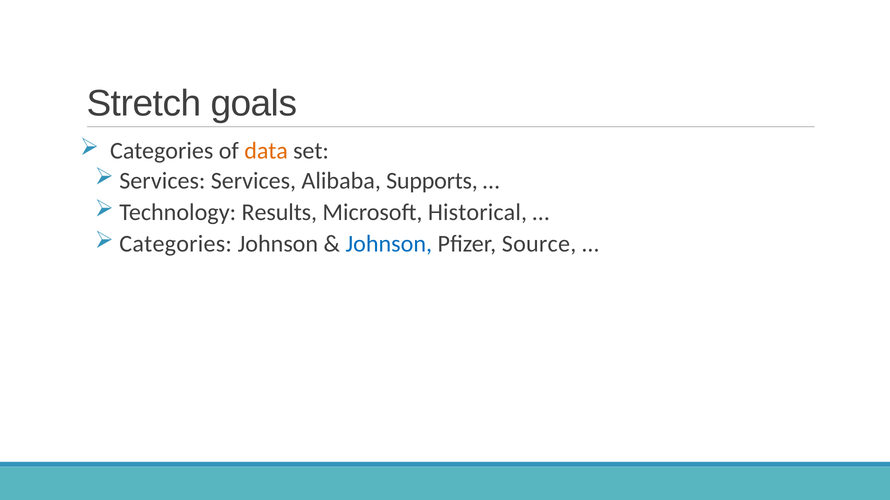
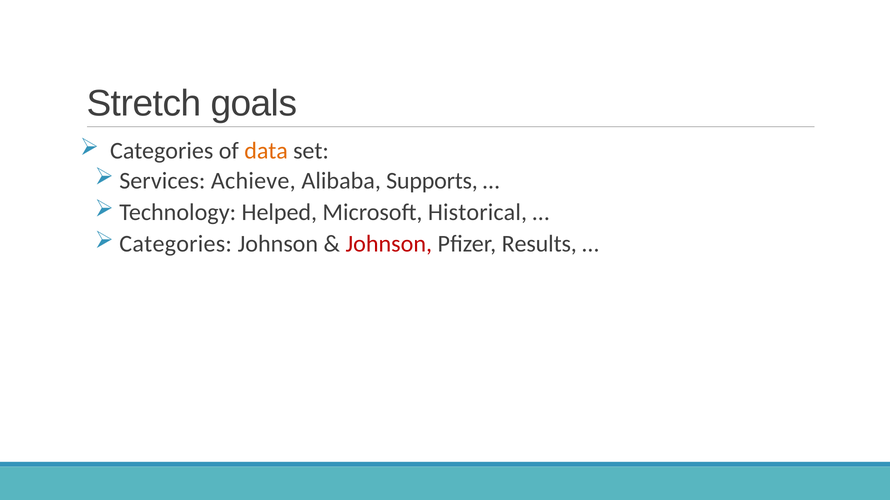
Services Services: Services -> Achieve (253, 181)
Results: Results -> Helped (279, 212)
Johnson colour: blue -> red (389, 244)
Source: Source -> Results (539, 244)
